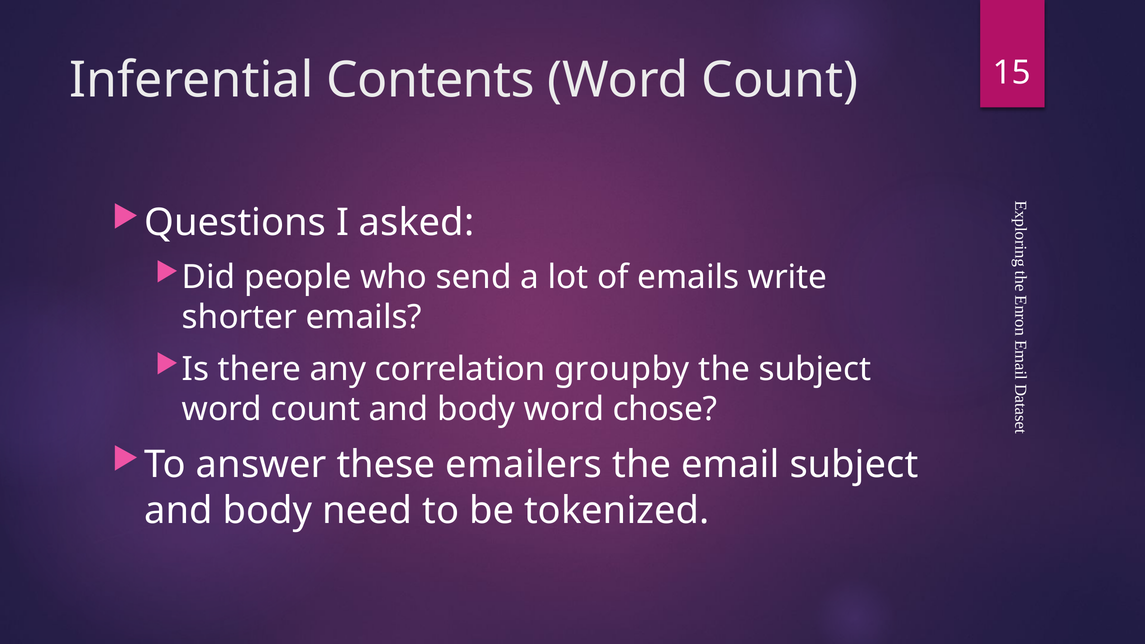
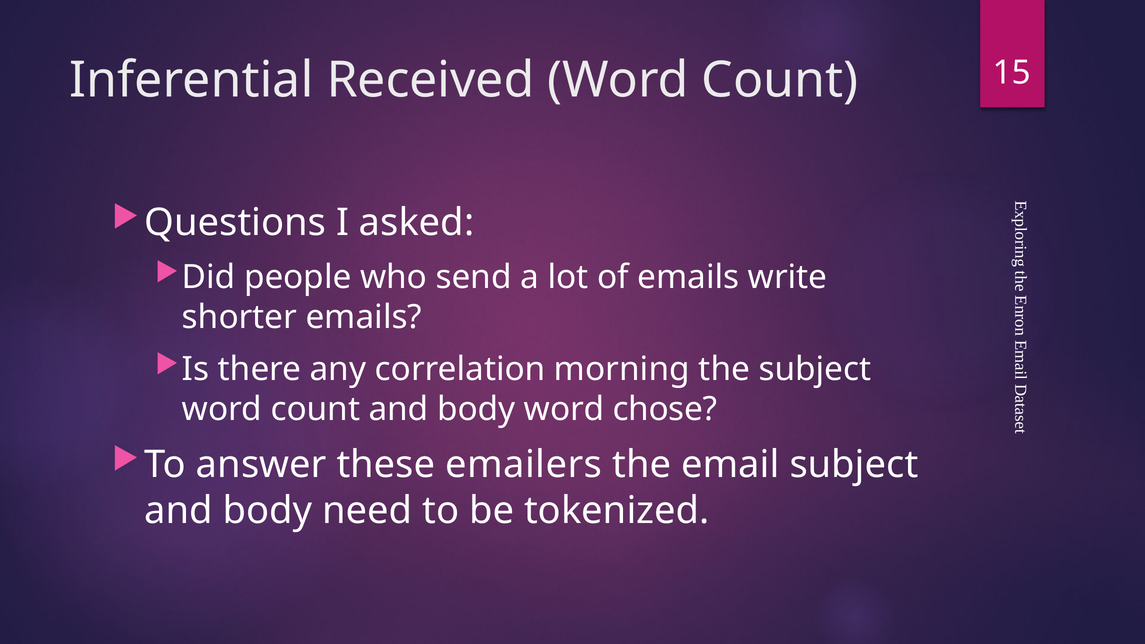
Contents: Contents -> Received (430, 80)
groupby: groupby -> morning (622, 369)
